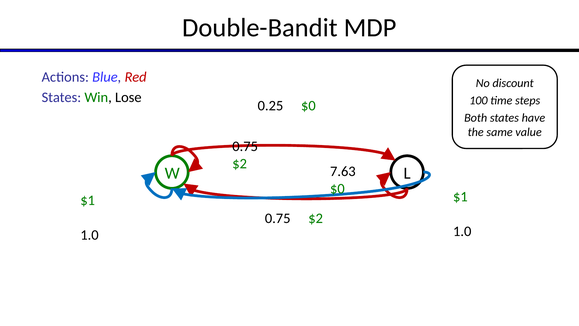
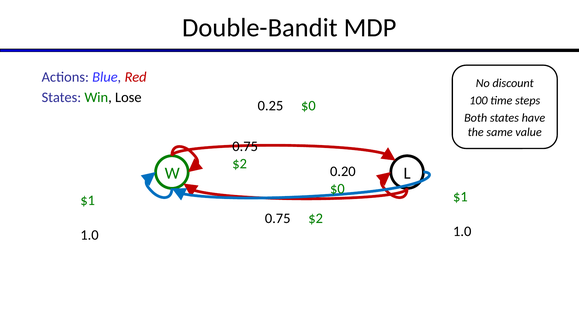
7.63: 7.63 -> 0.20 (343, 171)
